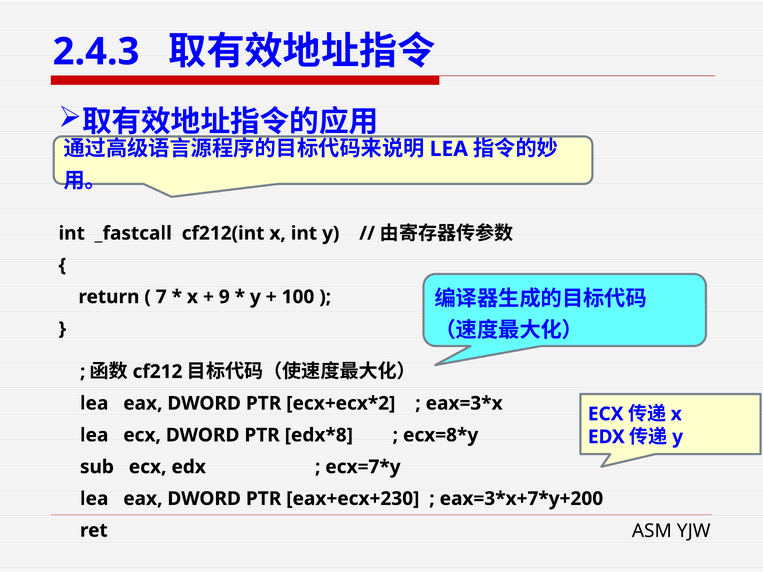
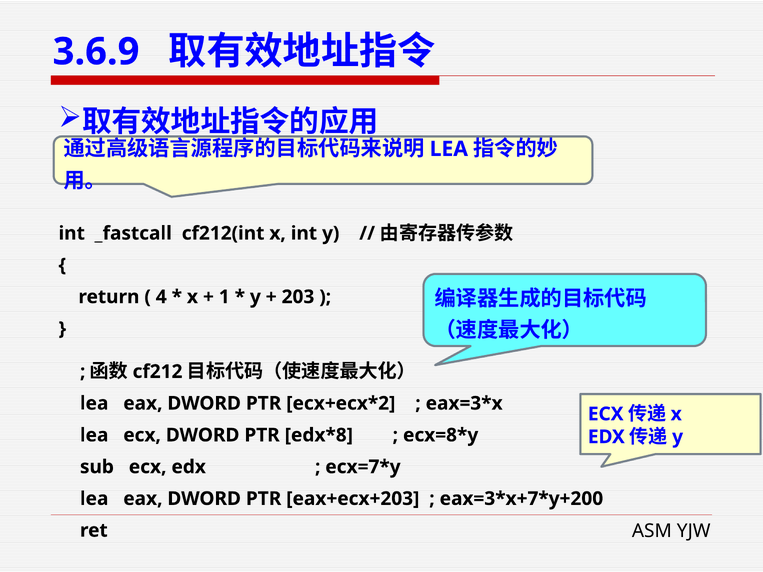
2.4.3: 2.4.3 -> 3.6.9 (96, 52)
7: 7 -> 4 (161, 297)
9: 9 -> 1 (224, 297)
100: 100 -> 203 (298, 297)
eax+ecx+230: eax+ecx+230 -> eax+ecx+203 (353, 499)
